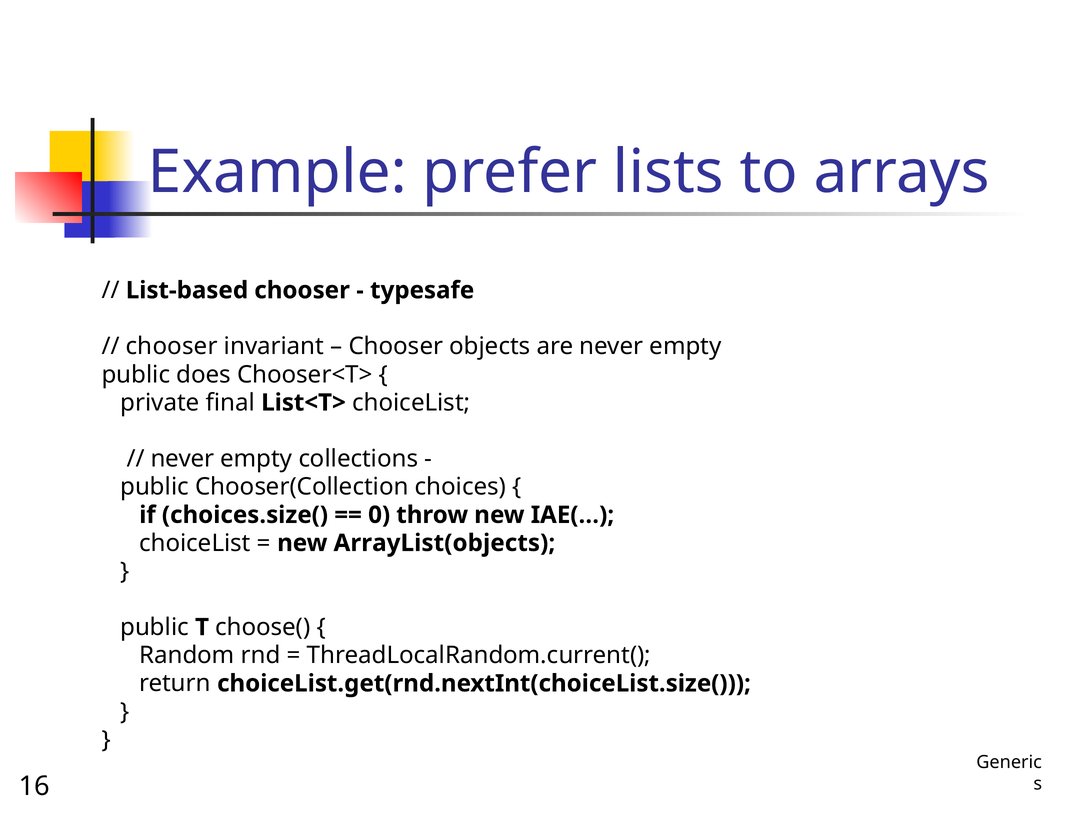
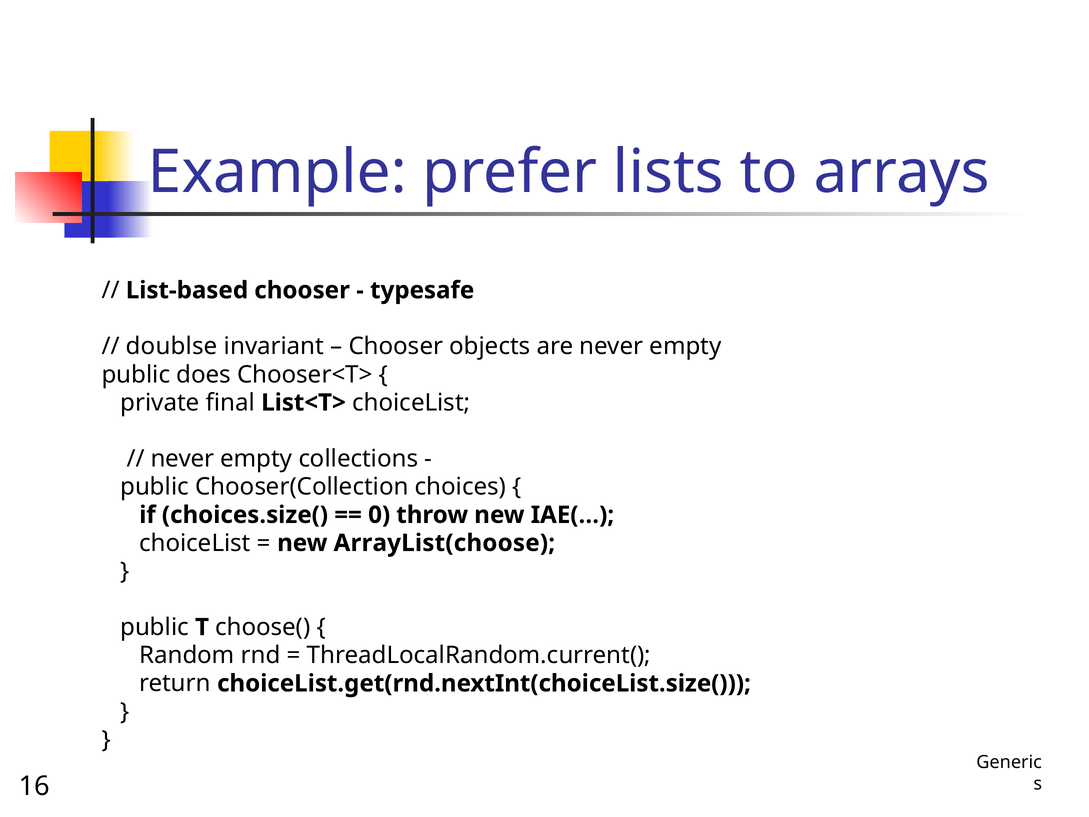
chooser: chooser -> doublse (172, 346)
ArrayList(objects: ArrayList(objects -> ArrayList(choose (444, 543)
